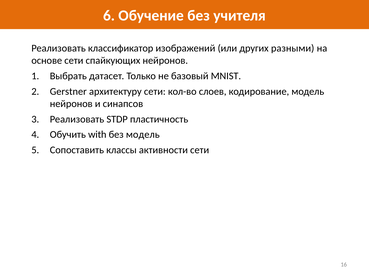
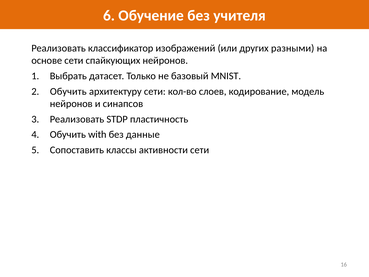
Gerstner: Gerstner -> Обучить (68, 91)
без модель: модель -> данные (143, 134)
